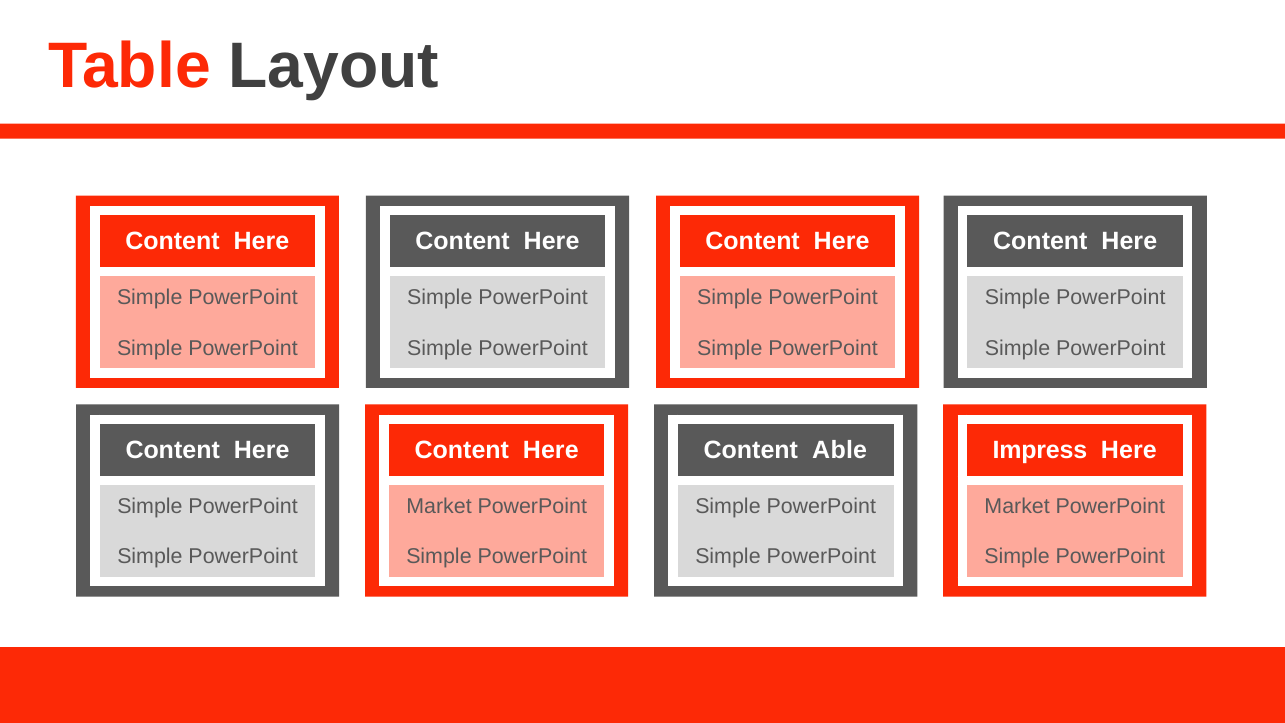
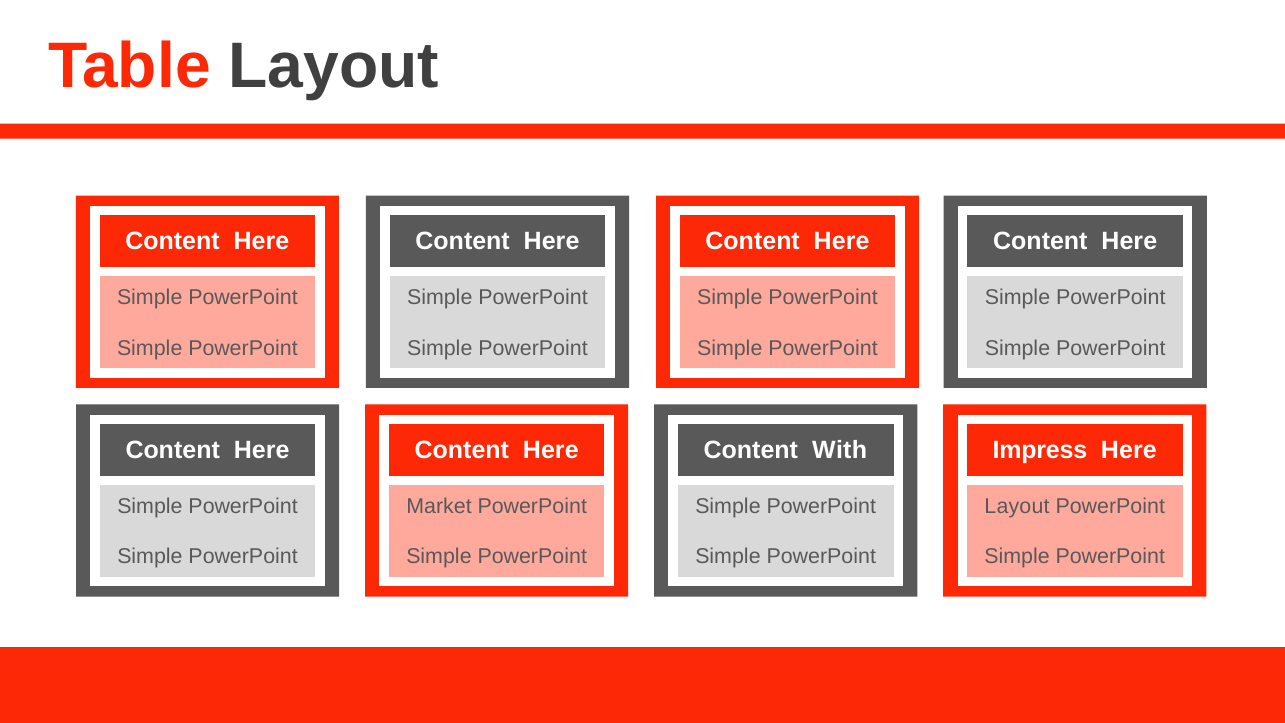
Able: Able -> With (840, 450)
Market: Market -> Layout (1017, 506)
